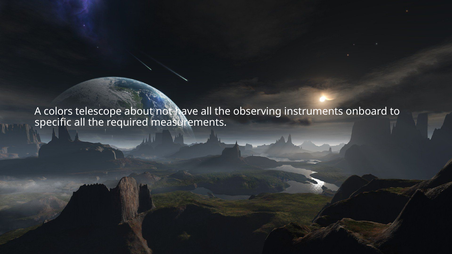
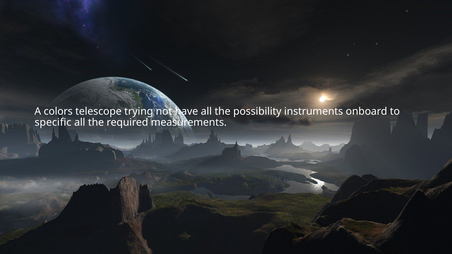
about: about -> trying (139, 111)
observing: observing -> possibility (257, 111)
